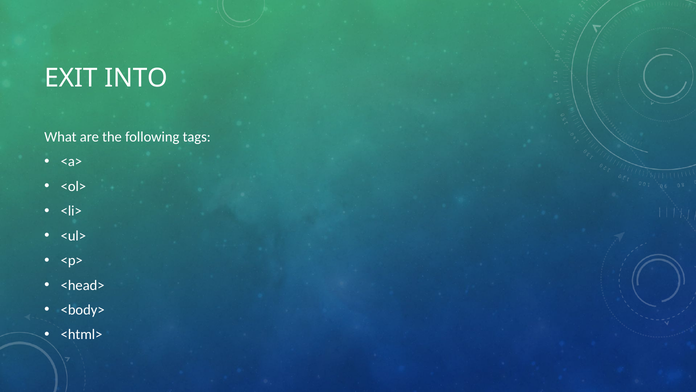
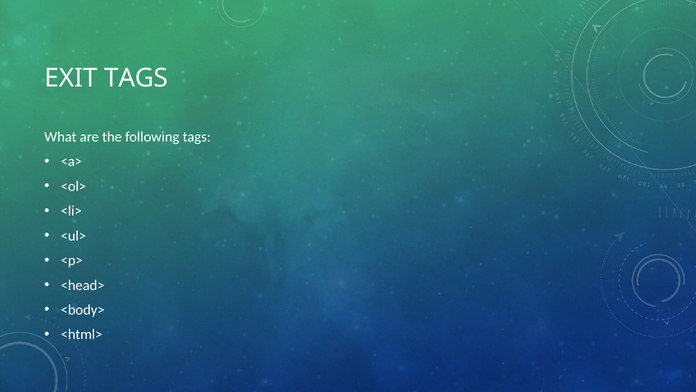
EXIT INTO: INTO -> TAGS (136, 78)
